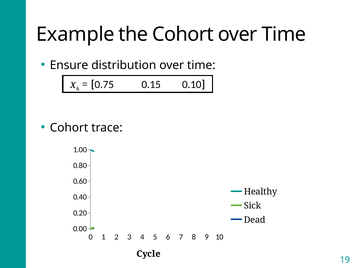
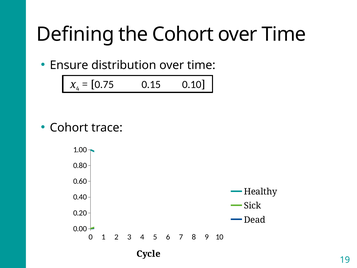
Example: Example -> Defining (75, 34)
